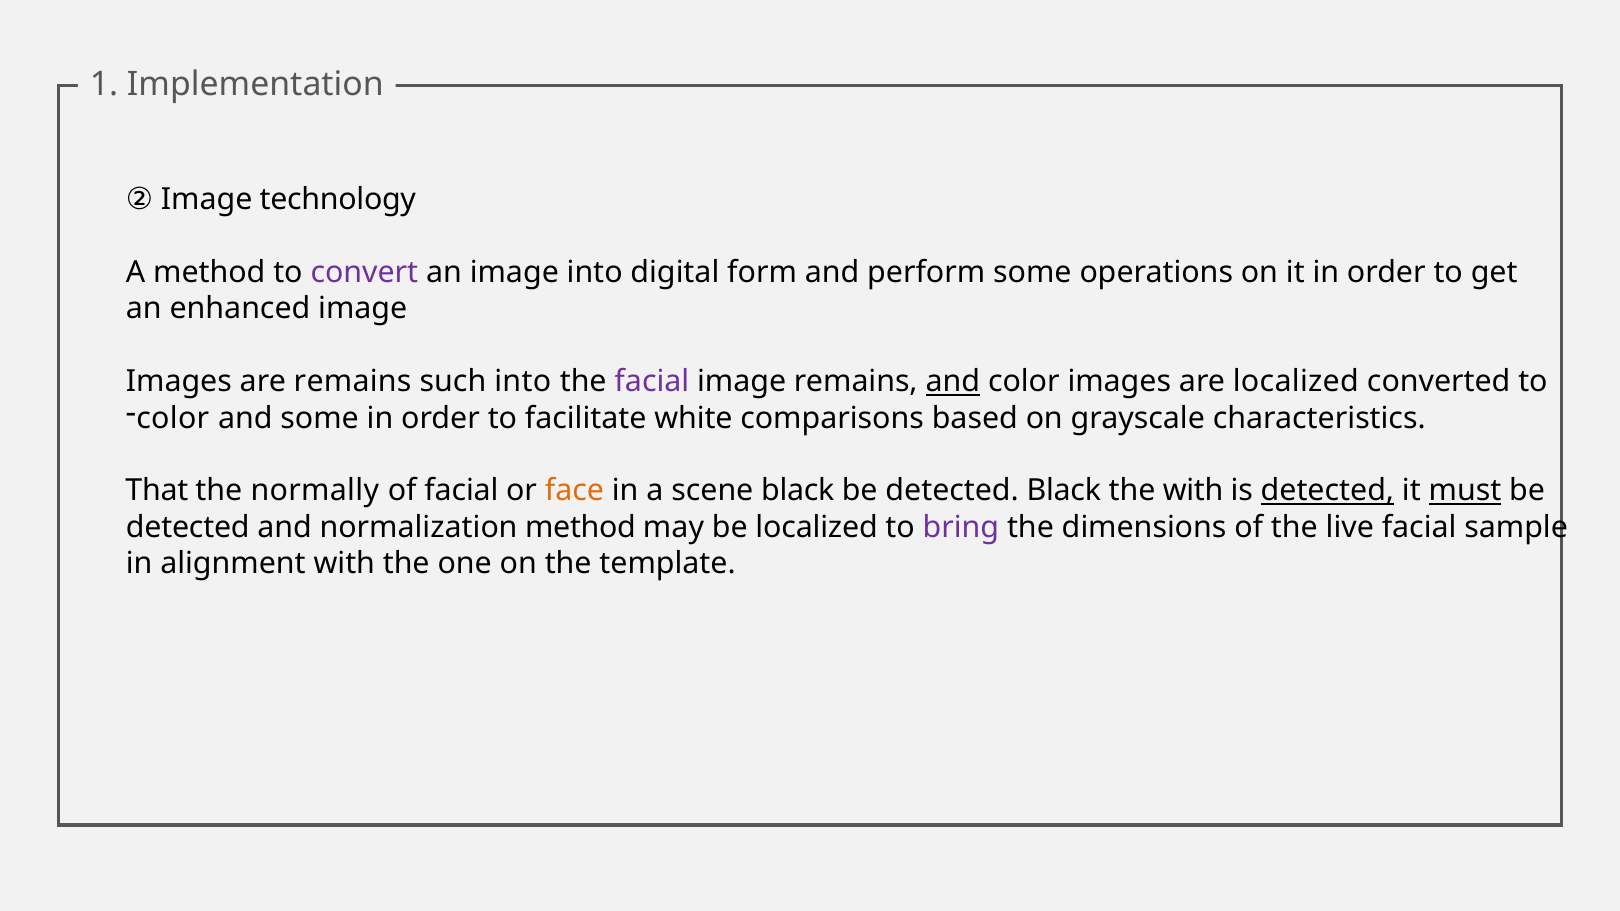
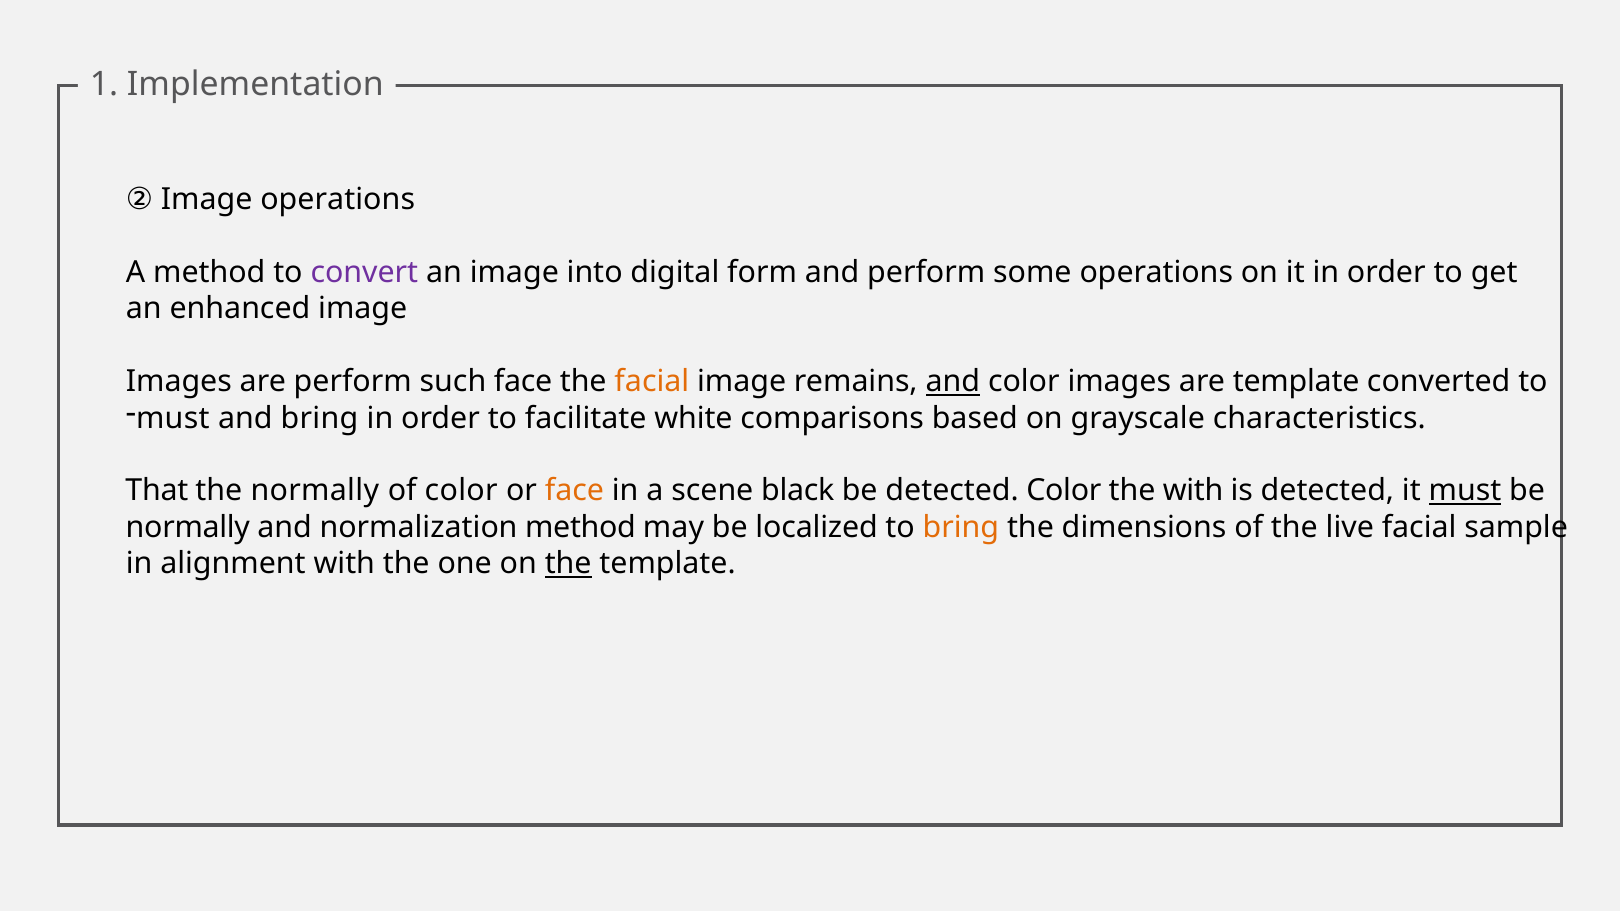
Image technology: technology -> operations (338, 199)
are remains: remains -> perform (353, 382)
such into: into -> face (523, 382)
facial colour: purple -> orange (652, 382)
are localized: localized -> template (1296, 382)
color: color -> must (173, 418)
and some: some -> bring (319, 418)
of facial: facial -> color (461, 491)
detected Black: Black -> Color (1064, 491)
detected underline: present -> none (1327, 491)
detected: detected -> normally (188, 527)
bring colour: purple -> orange (961, 527)
the underline: none -> present (568, 564)
